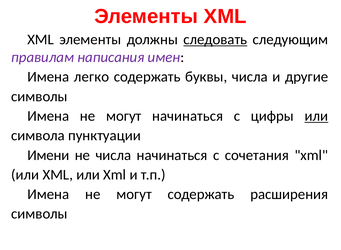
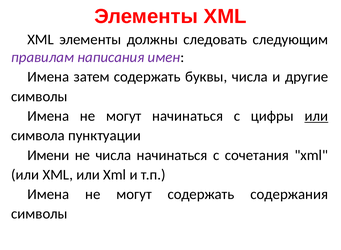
следовать underline: present -> none (215, 39)
легко: легко -> затем (92, 77)
расширения: расширения -> содержания (289, 194)
